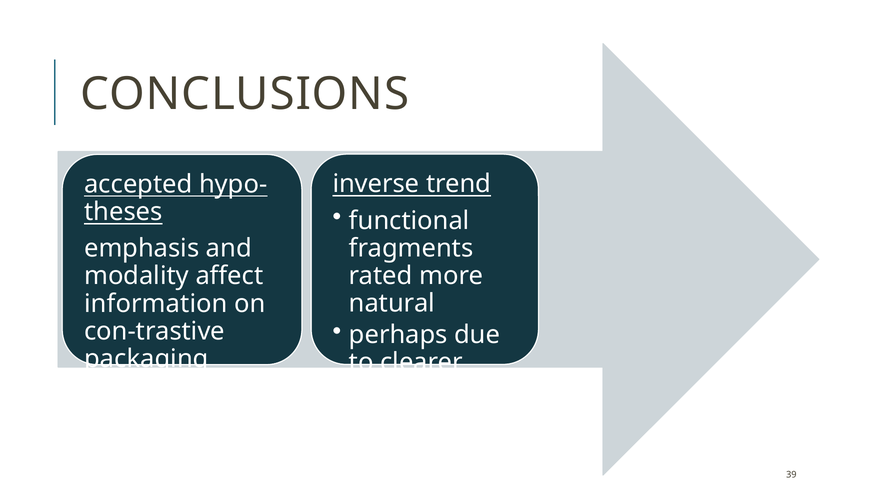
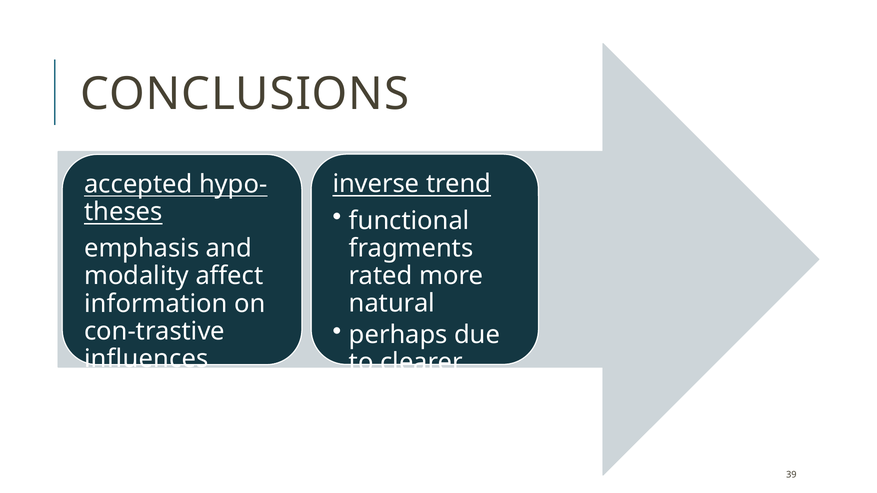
packaging: packaging -> influences (146, 359)
